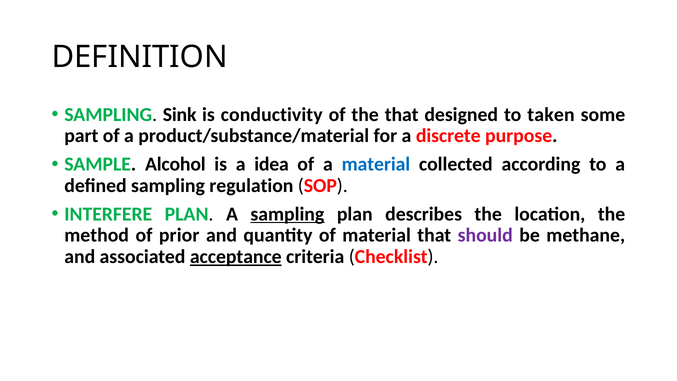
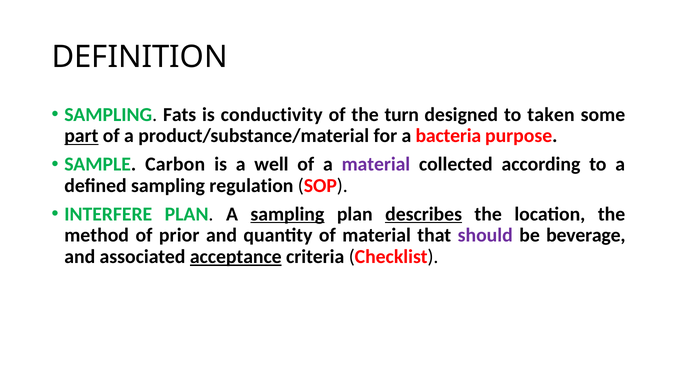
Sink: Sink -> Fats (180, 114)
the that: that -> turn (402, 114)
part underline: none -> present (81, 136)
discrete: discrete -> bacteria (448, 136)
Alcohol: Alcohol -> Carbon (175, 164)
idea: idea -> well (271, 164)
material colour: blue -> purple (376, 164)
describes underline: none -> present (424, 214)
methane: methane -> beverage (586, 235)
